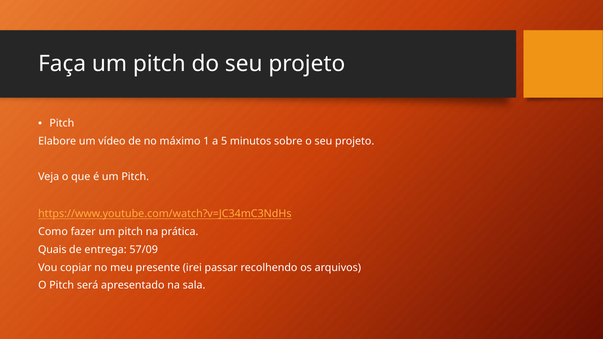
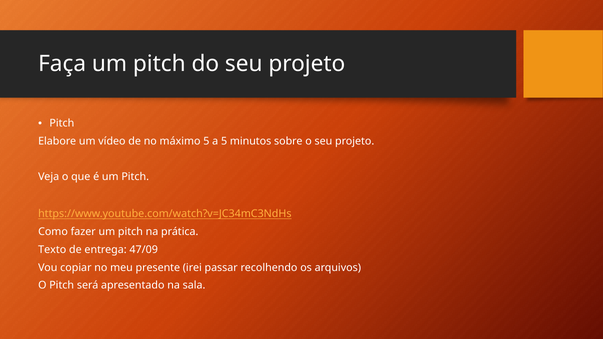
máximo 1: 1 -> 5 (206, 141)
Quais: Quais -> Texto (52, 250)
57/09: 57/09 -> 47/09 (144, 250)
